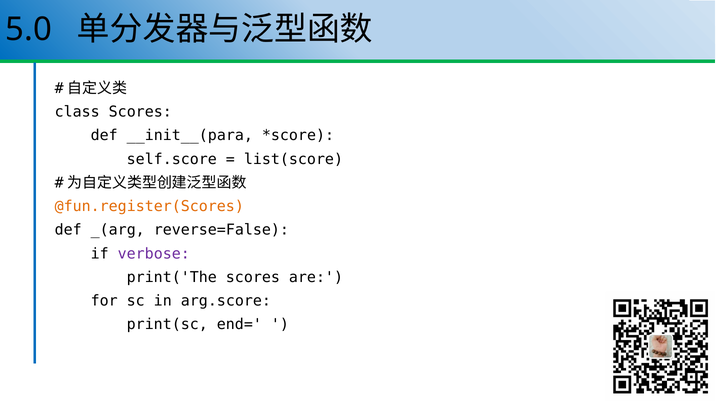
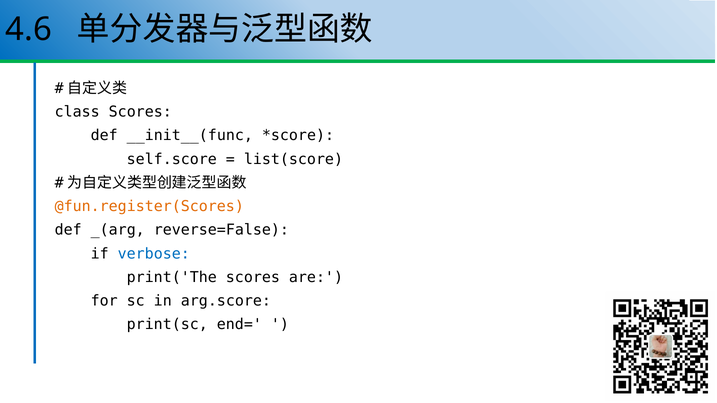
5.0: 5.0 -> 4.6 (29, 30)
__init__(para: __init__(para -> __init__(func (190, 136)
verbose colour: purple -> blue (154, 254)
